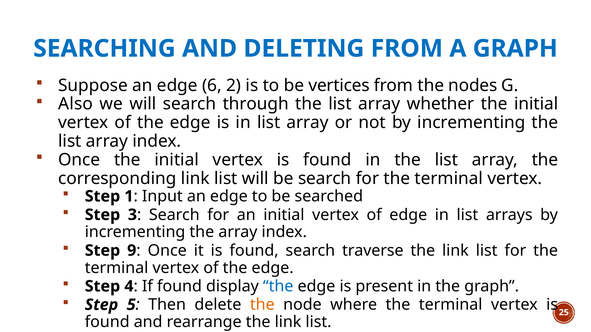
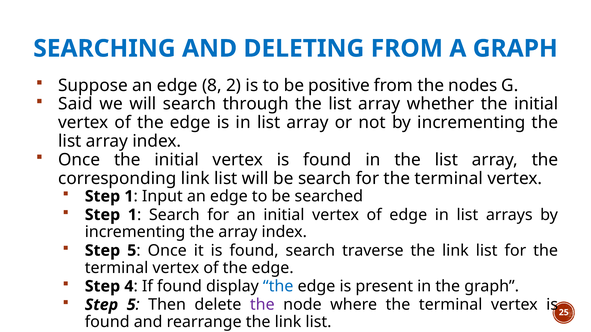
edge 6: 6 -> 8 (212, 85)
vertices: vertices -> positive (339, 85)
Also: Also -> Said (76, 104)
3: 3 -> 1 (132, 215)
9: 9 -> 5 (132, 251)
the colour: orange -> purple (262, 305)
